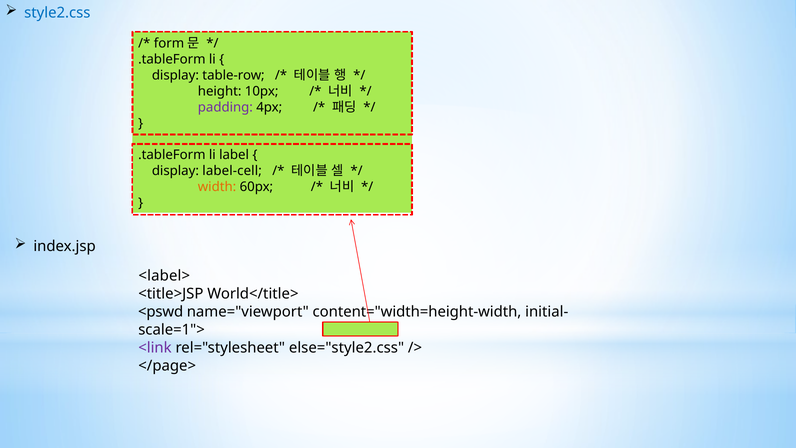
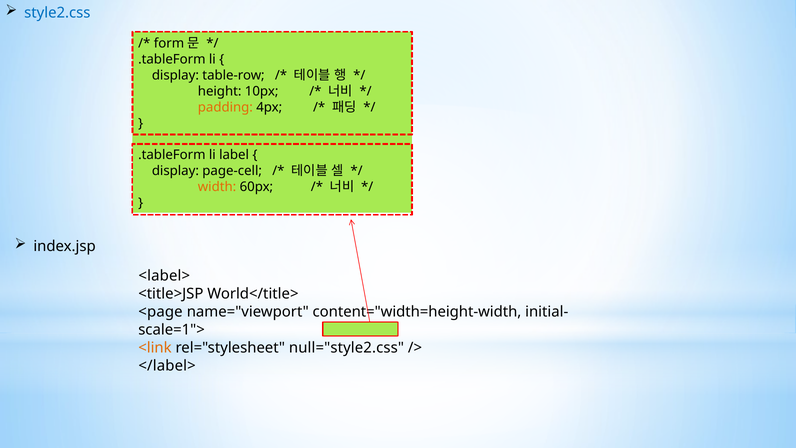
padding colour: purple -> orange (225, 107)
label-cell: label-cell -> page-cell (232, 171)
<pswd: <pswd -> <page (161, 312)
<link colour: purple -> orange (155, 347)
else="style2.css: else="style2.css -> null="style2.css (346, 347)
</page>: </page> -> </label> (167, 365)
